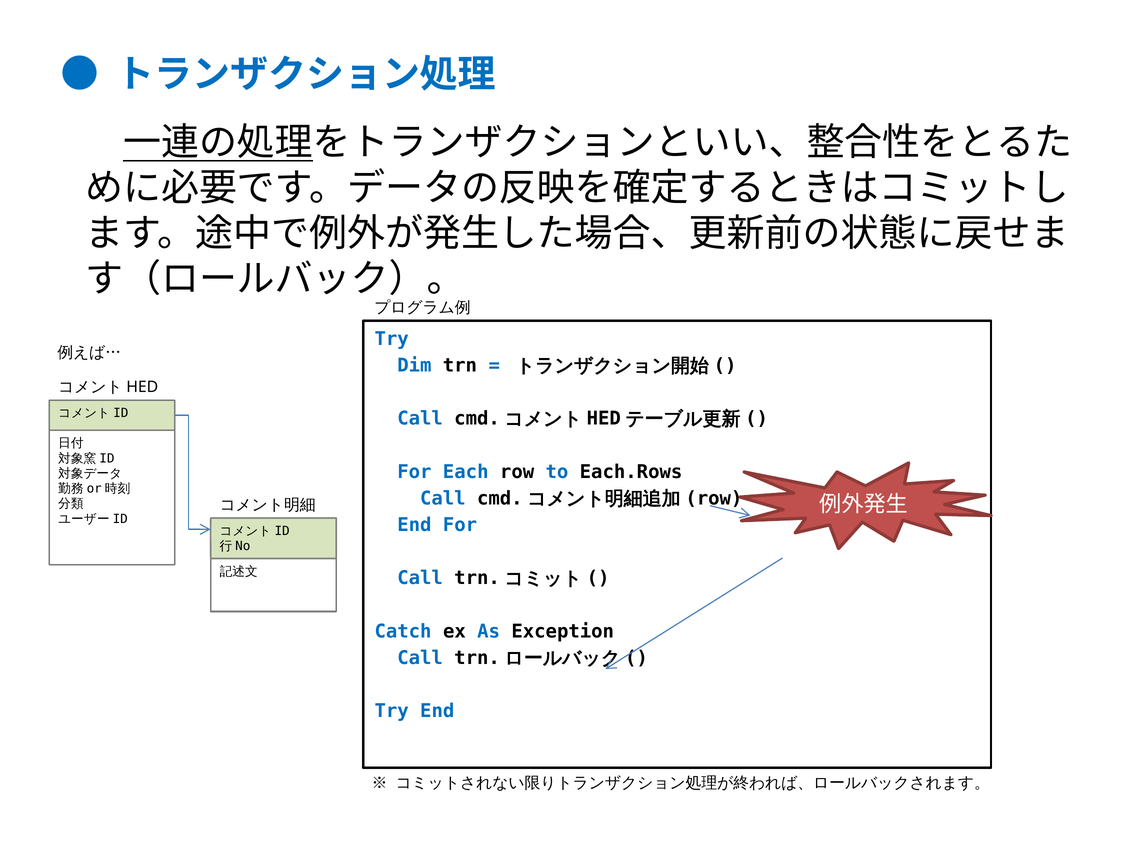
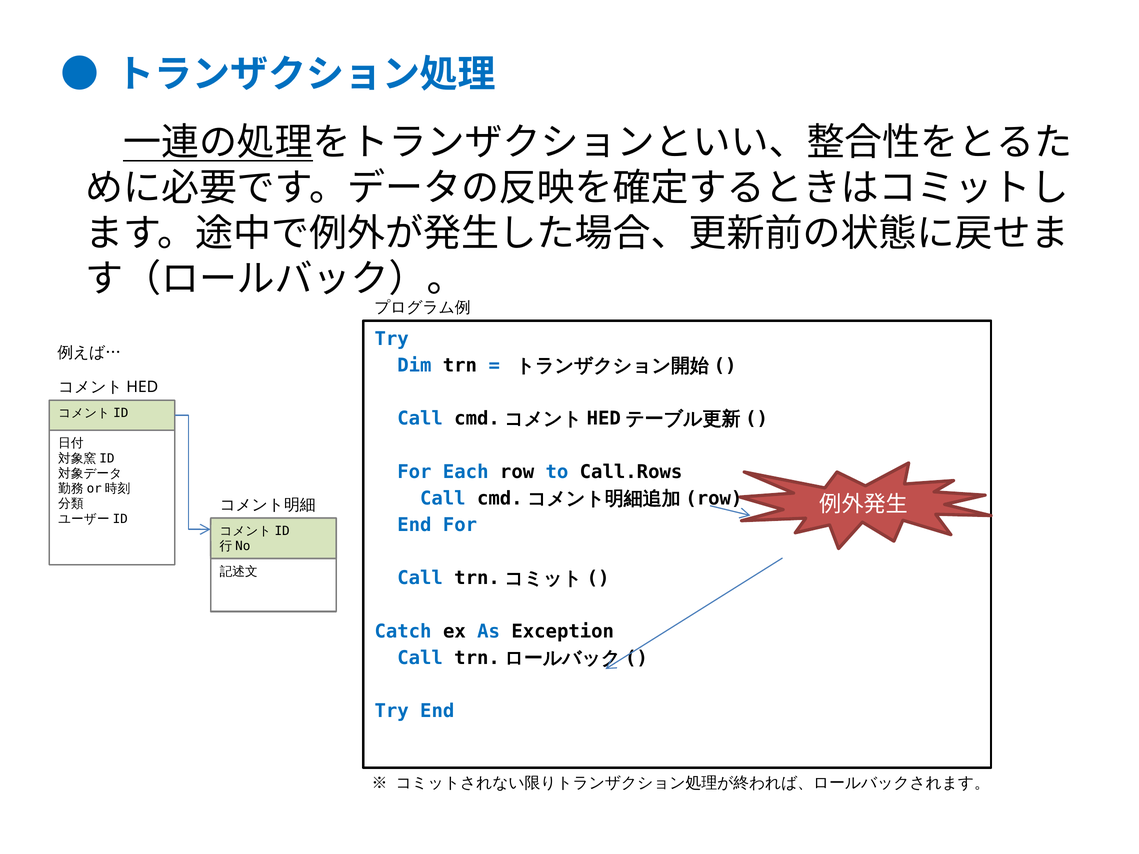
Each.Rows: Each.Rows -> Call.Rows (631, 472)
